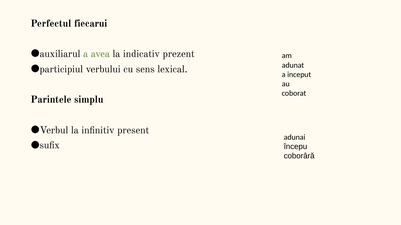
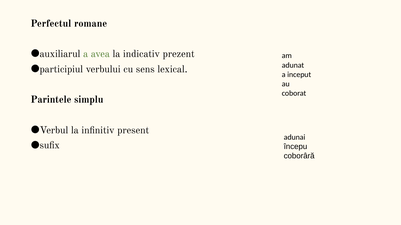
fiecarui: fiecarui -> romane (91, 24)
